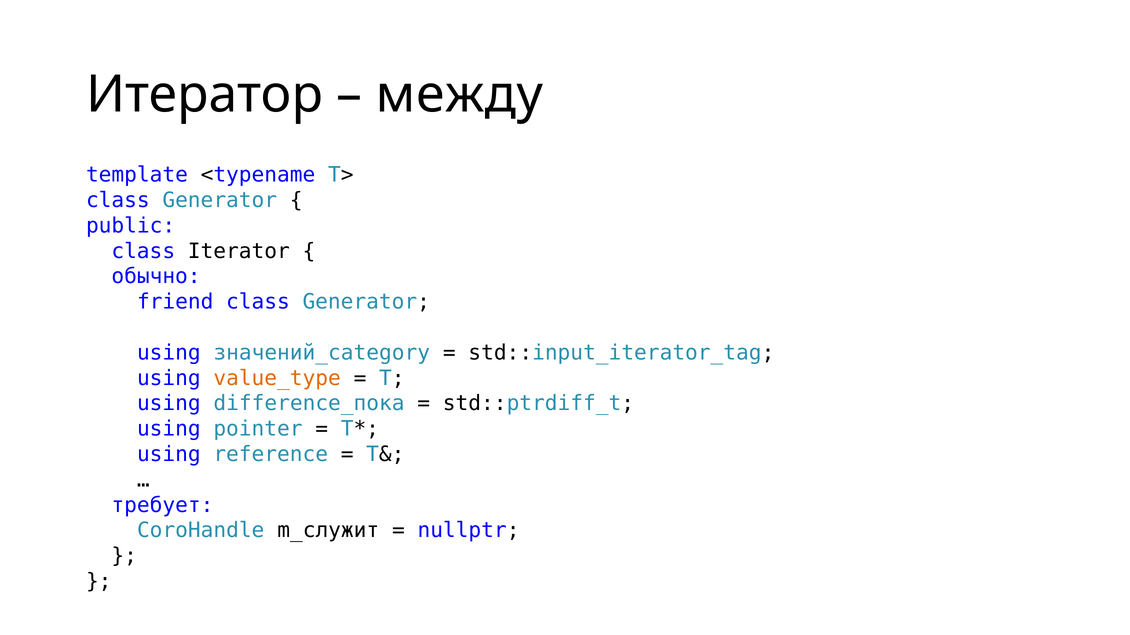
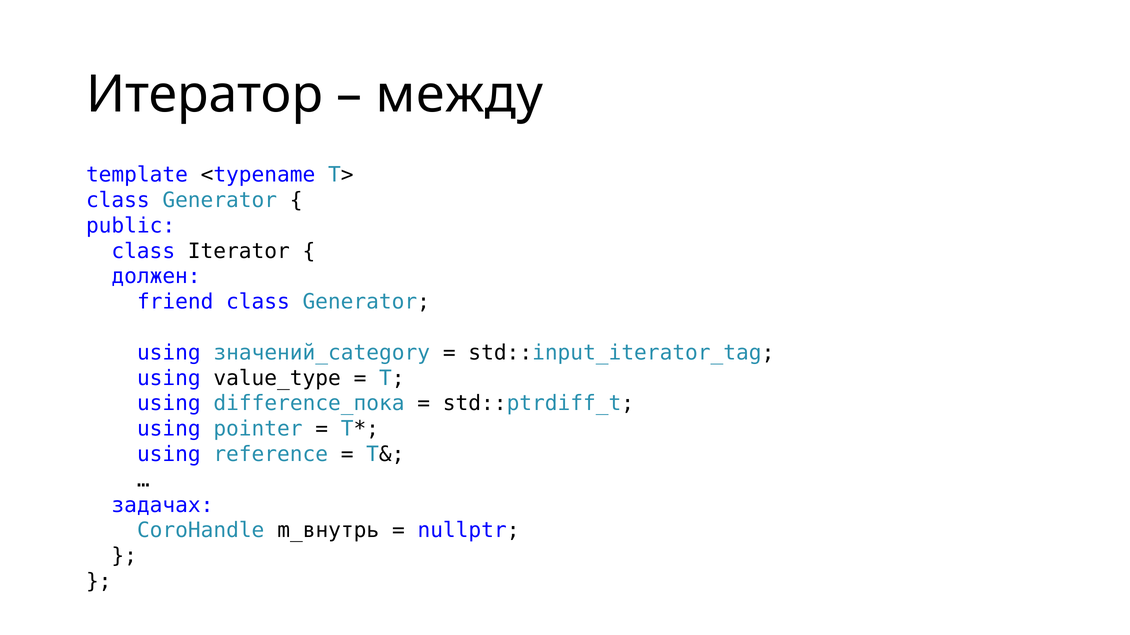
обычно: обычно -> должен (156, 277)
value_type colour: orange -> black (277, 378)
требует: требует -> задачах (162, 506)
m_служит: m_служит -> m_внутрь (328, 531)
